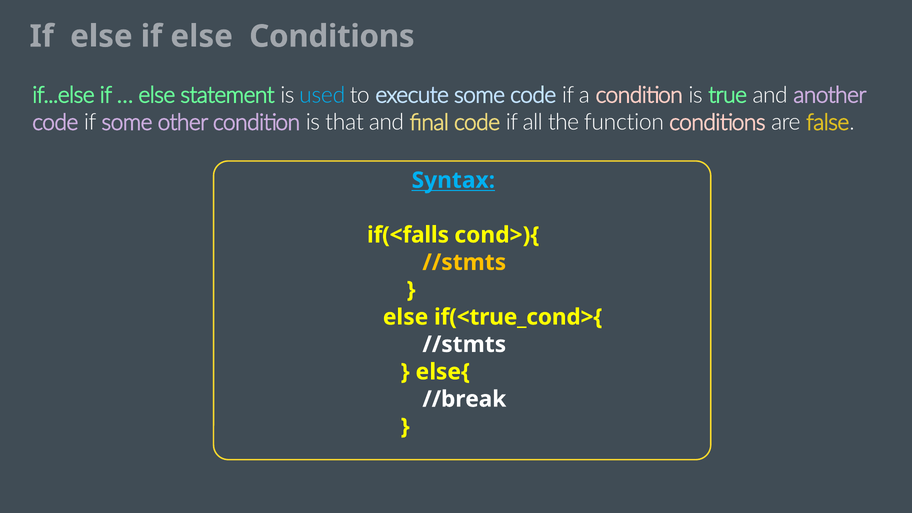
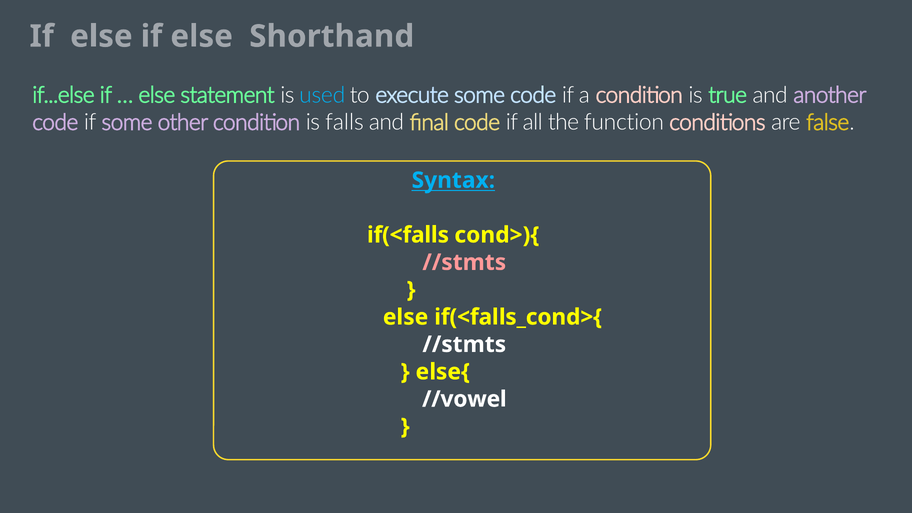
else Conditions: Conditions -> Shorthand (332, 36)
that: that -> falls (344, 122)
//stmts colour: yellow -> pink (464, 262)
if(<true_cond>{: if(<true_cond>{ -> if(<falls_cond>{ (518, 317)
//break: //break -> //vowel (464, 399)
